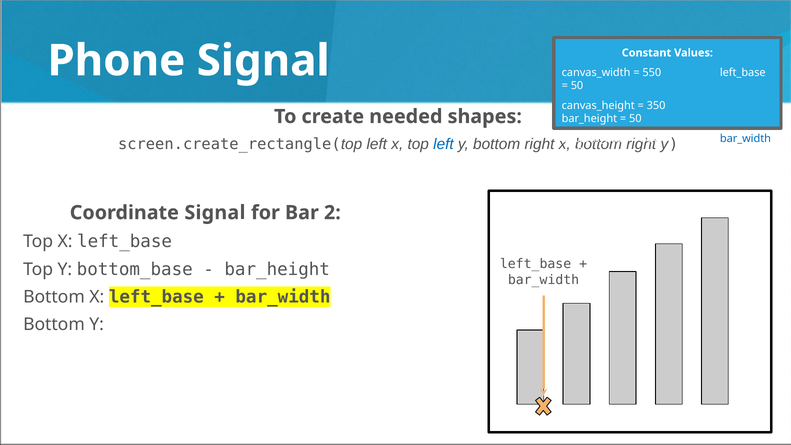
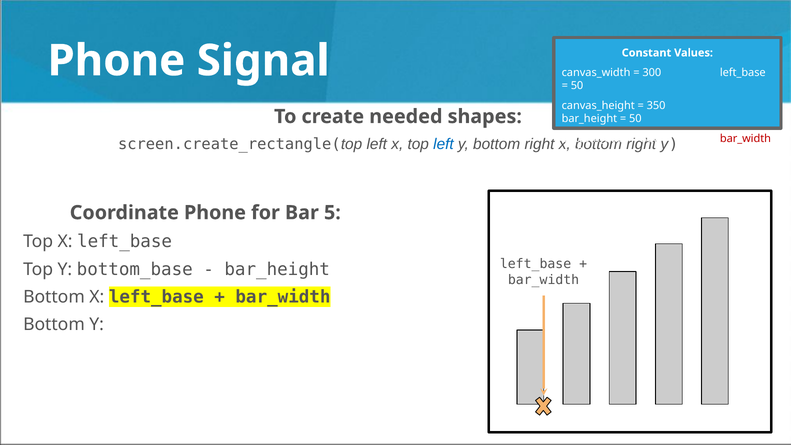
550: 550 -> 300 (652, 73)
bar_width colour: blue -> red (745, 139)
Coordinate Signal: Signal -> Phone (215, 213)
2: 2 -> 5 (332, 213)
